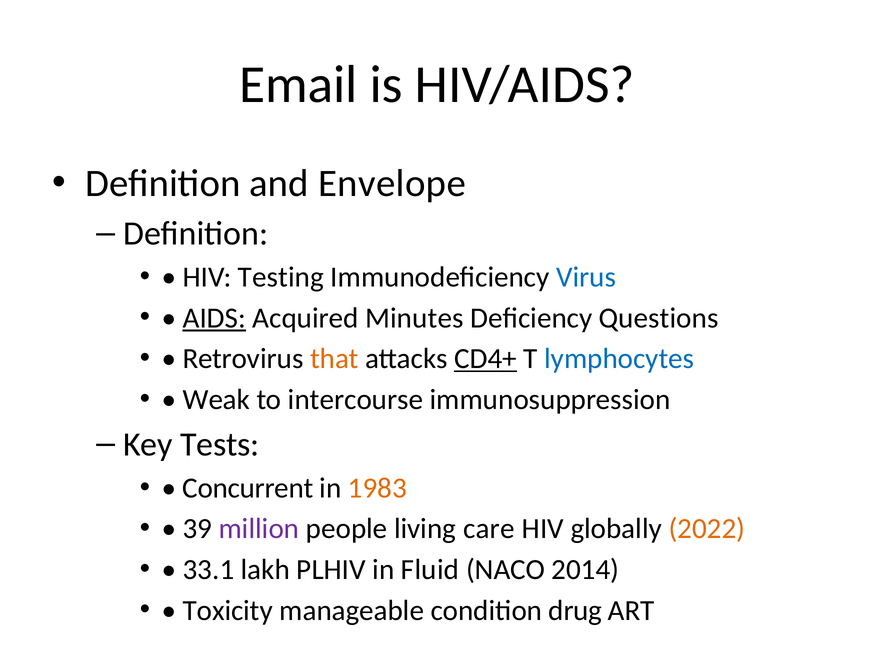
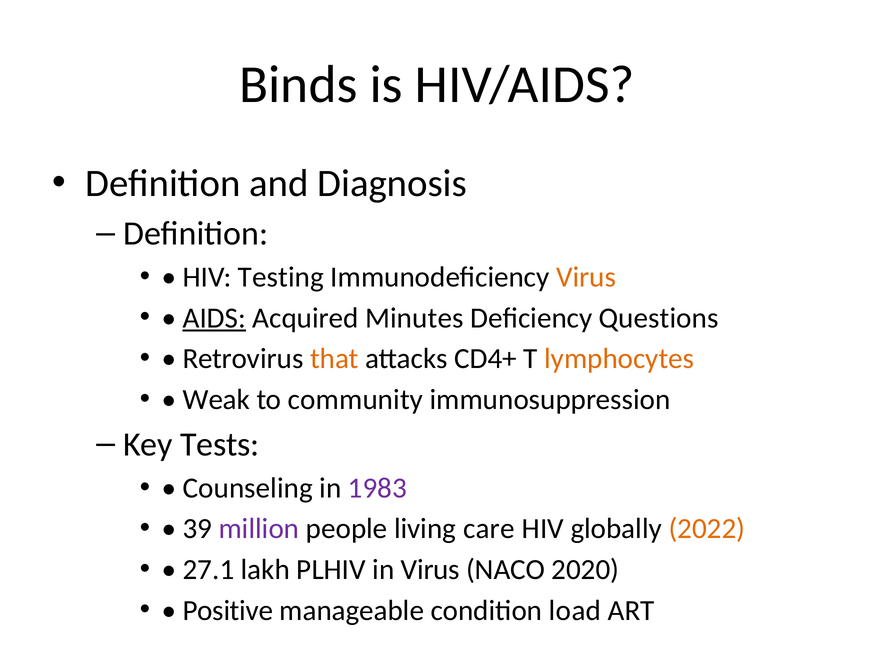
Email: Email -> Binds (298, 85)
Envelope: Envelope -> Diagnosis (392, 183)
Virus colour: blue -> orange (586, 277)
CD4+ underline: present -> none (486, 358)
lymphocytes colour: blue -> orange (619, 358)
intercourse: intercourse -> community (356, 399)
Concurrent: Concurrent -> Counseling (248, 488)
1983 colour: orange -> purple (377, 488)
33.1: 33.1 -> 27.1 (208, 569)
in Fluid: Fluid -> Virus (430, 569)
2014: 2014 -> 2020 (585, 569)
Toxicity: Toxicity -> Positive (228, 610)
drug: drug -> load (575, 610)
